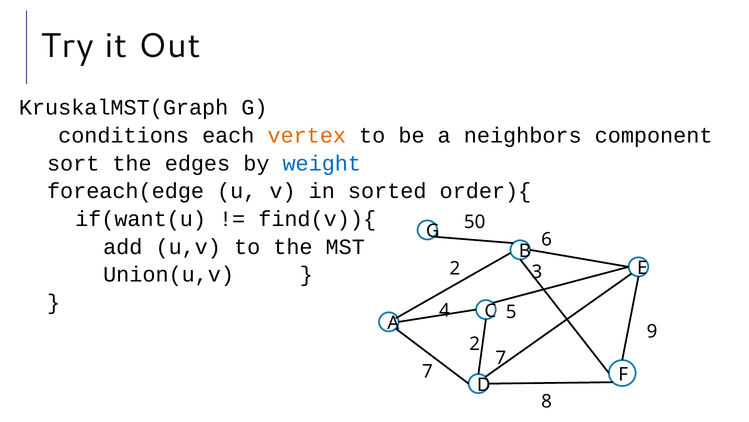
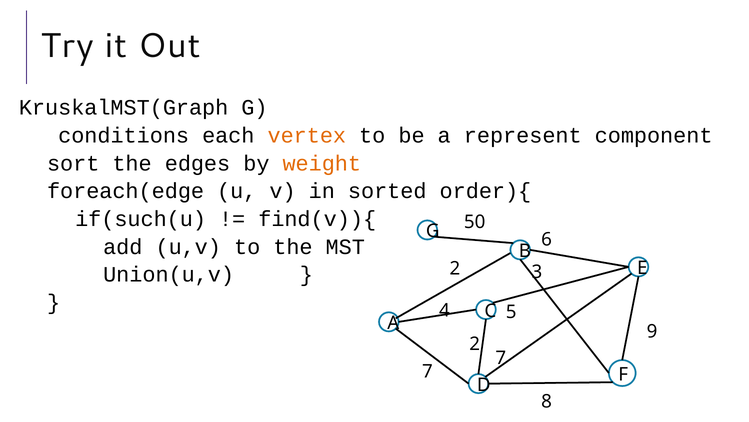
neighbors: neighbors -> represent (523, 135)
weight colour: blue -> orange (322, 163)
if(want(u: if(want(u -> if(such(u (141, 219)
